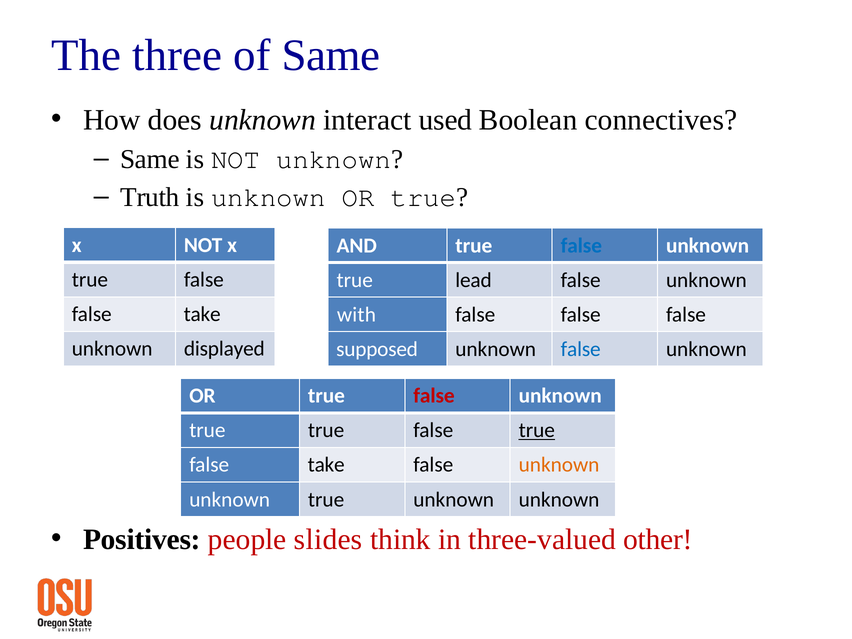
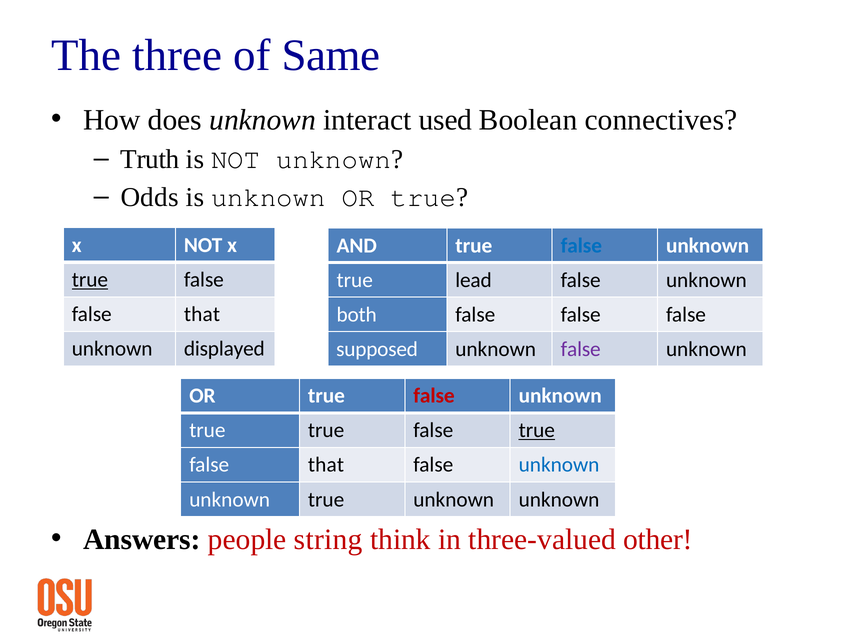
Same: Same -> Truth (150, 159)
Truth: Truth -> Odds (150, 197)
true underline: none -> present (90, 280)
take: take -> that (202, 314)
with: with -> both (357, 315)
false colour: blue -> purple (581, 349)
take: take -> that (326, 465)
unknown colour: orange -> blue (559, 465)
Positives: Positives -> Answers (142, 539)
slides: slides -> string (328, 539)
